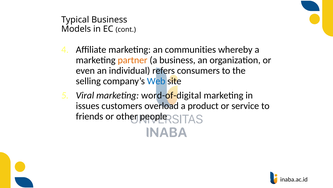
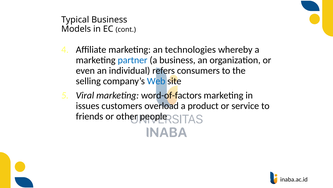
communities: communities -> technologies (190, 49)
partner colour: orange -> blue (133, 60)
word-of-digital: word-of-digital -> word-of-factors (171, 95)
